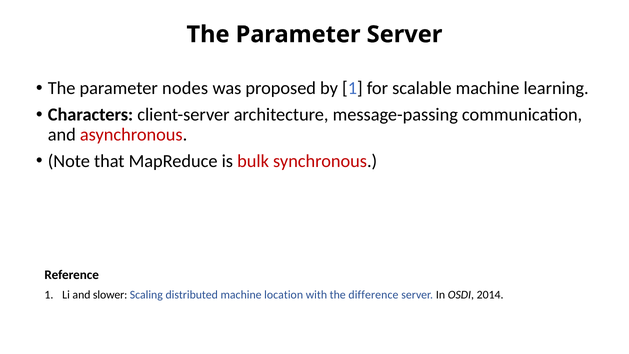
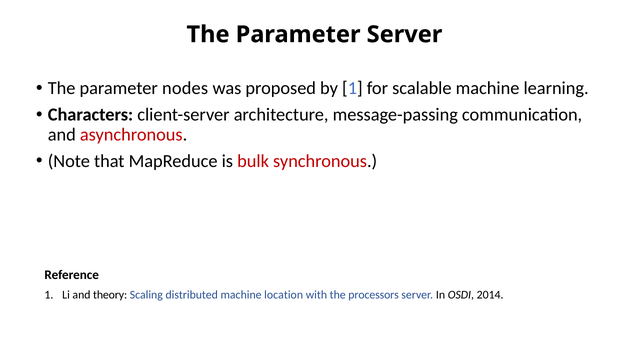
slower: slower -> theory (110, 295)
difference: difference -> processors (374, 295)
